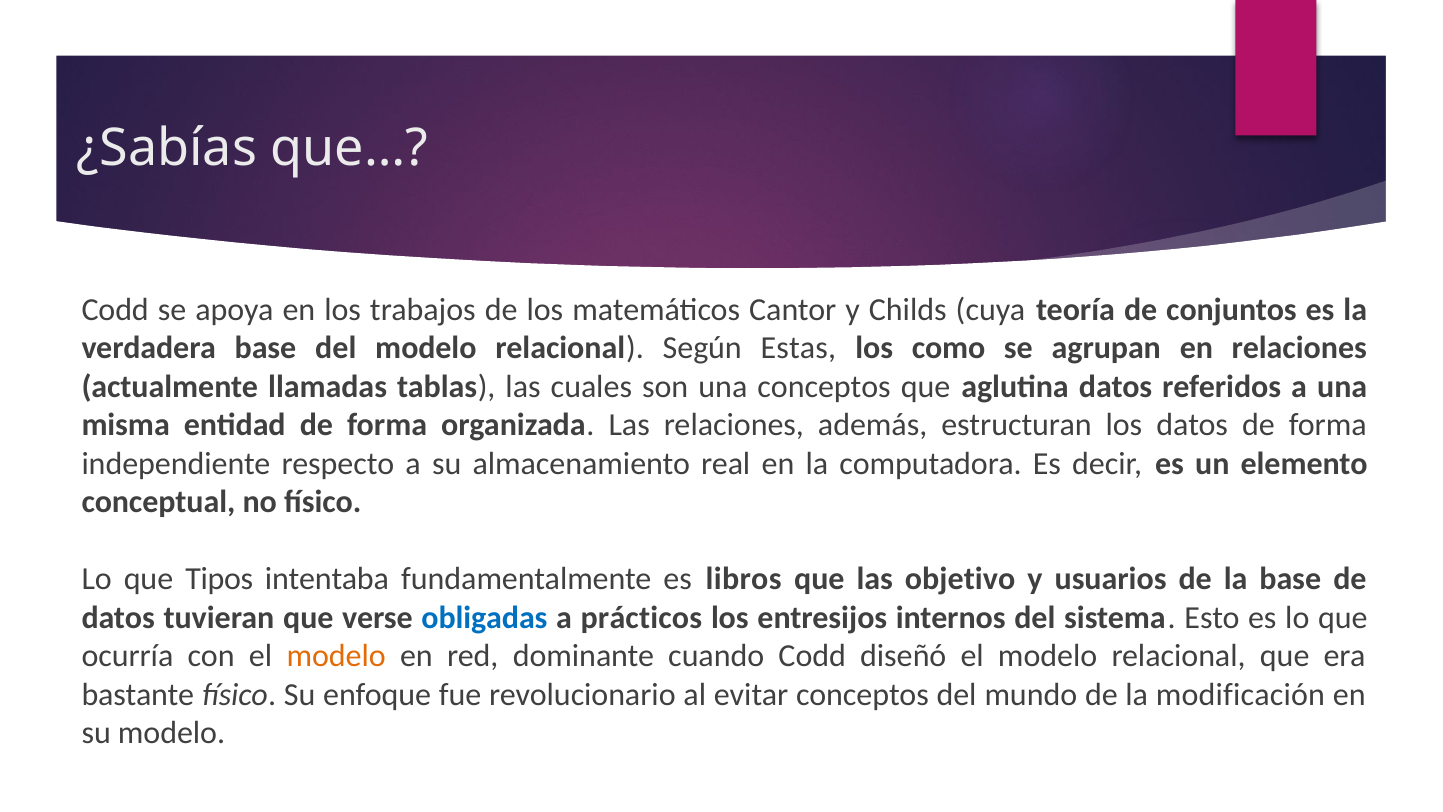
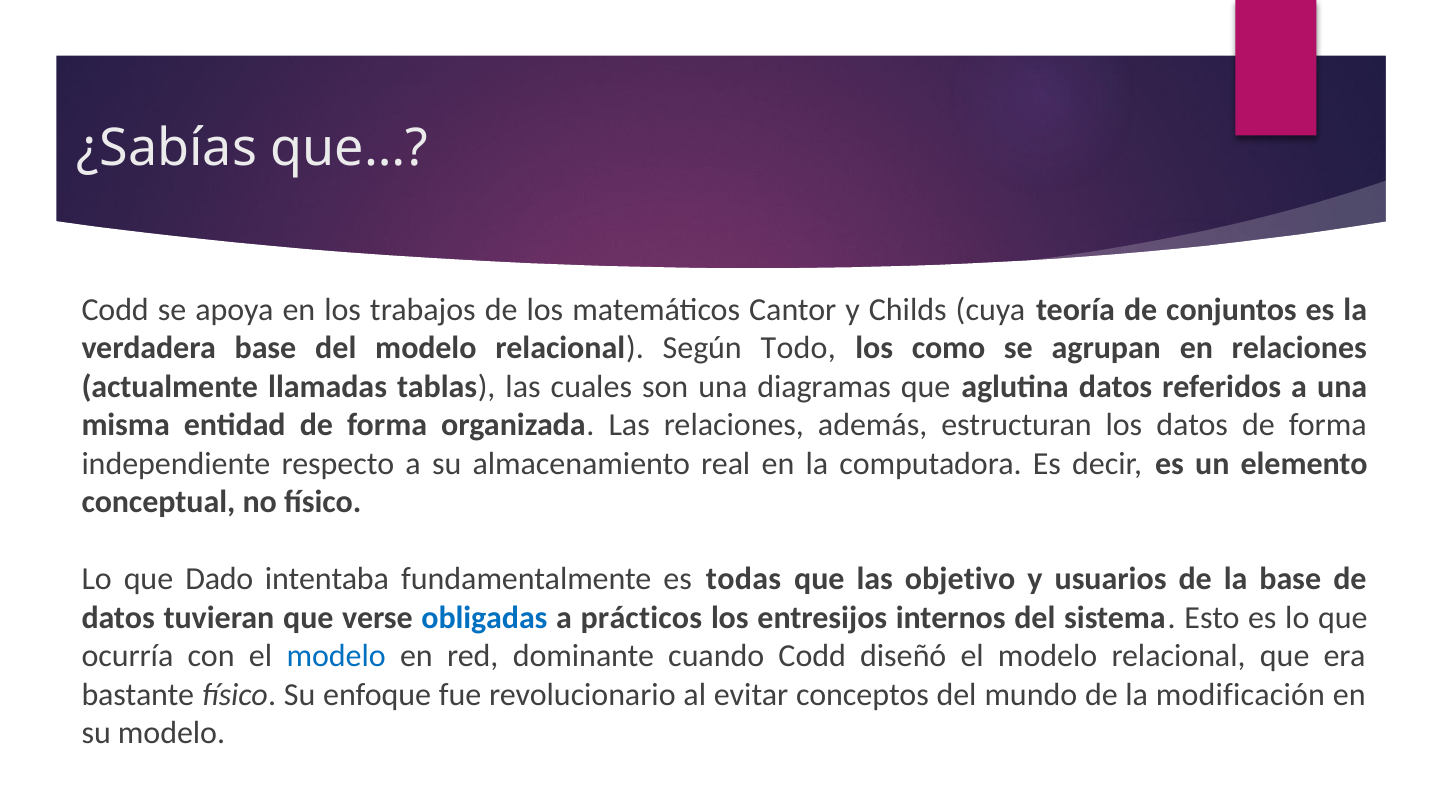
Estas: Estas -> Todo (798, 348)
una conceptos: conceptos -> diagramas (824, 387)
Tipos: Tipos -> Dado (219, 579)
libros: libros -> todas (744, 579)
modelo colour: orange -> blue (336, 656)
